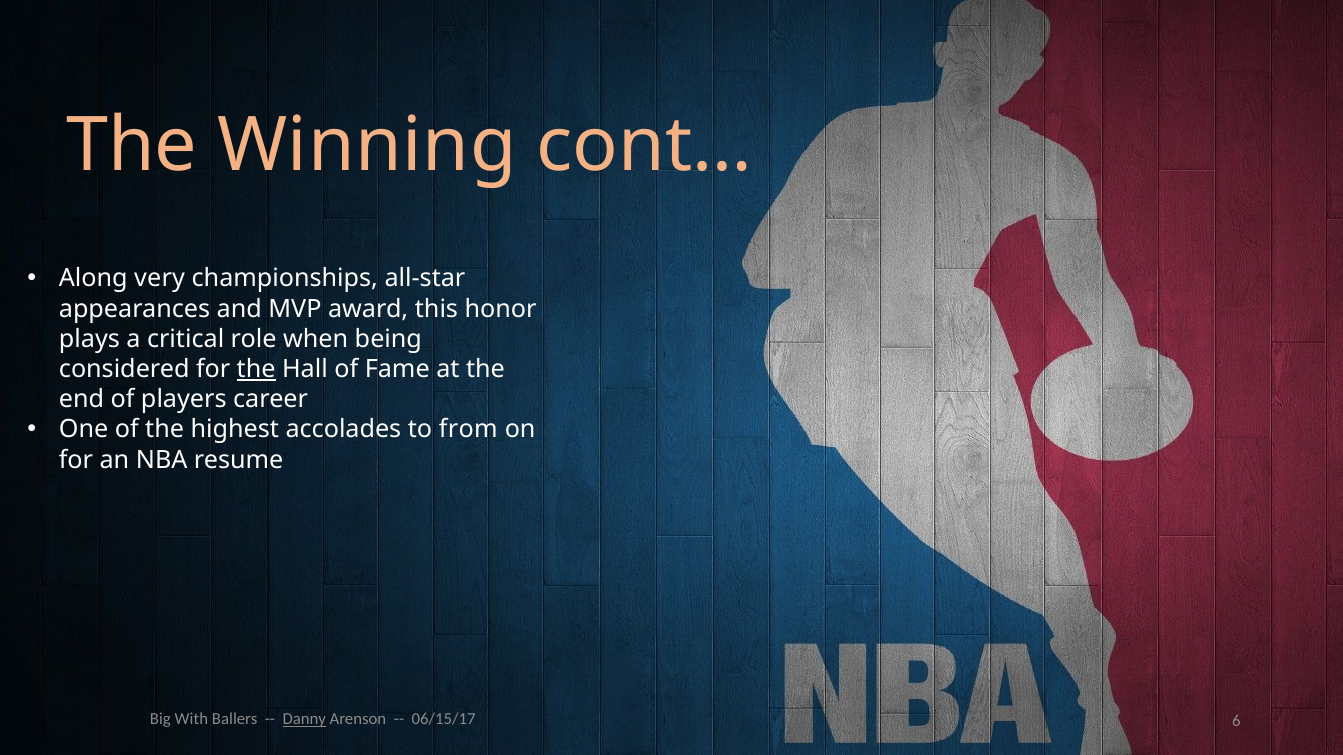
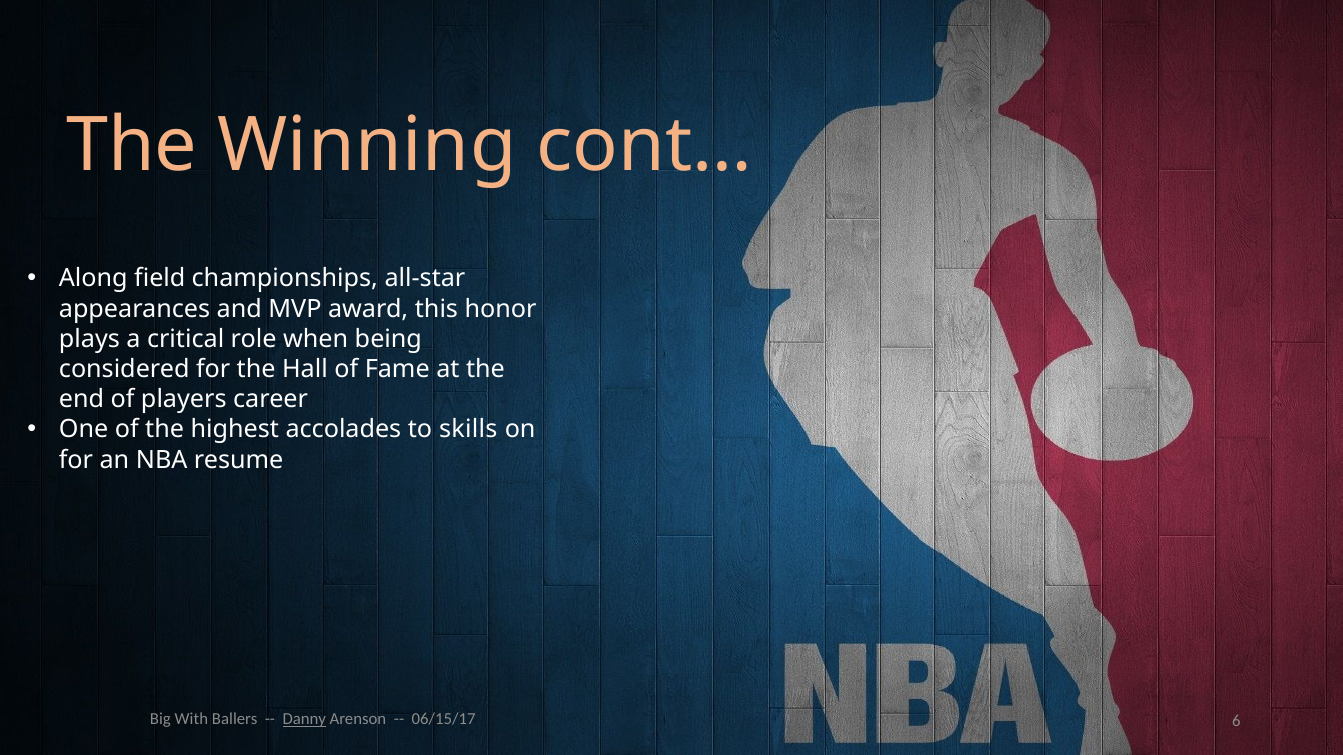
very: very -> field (160, 279)
the underline: present -> none (256, 369)
from: from -> skills (468, 430)
